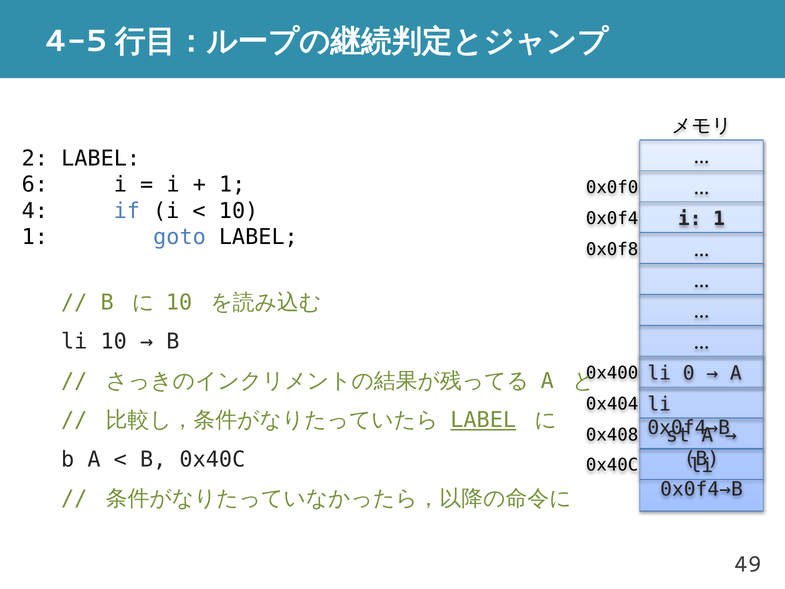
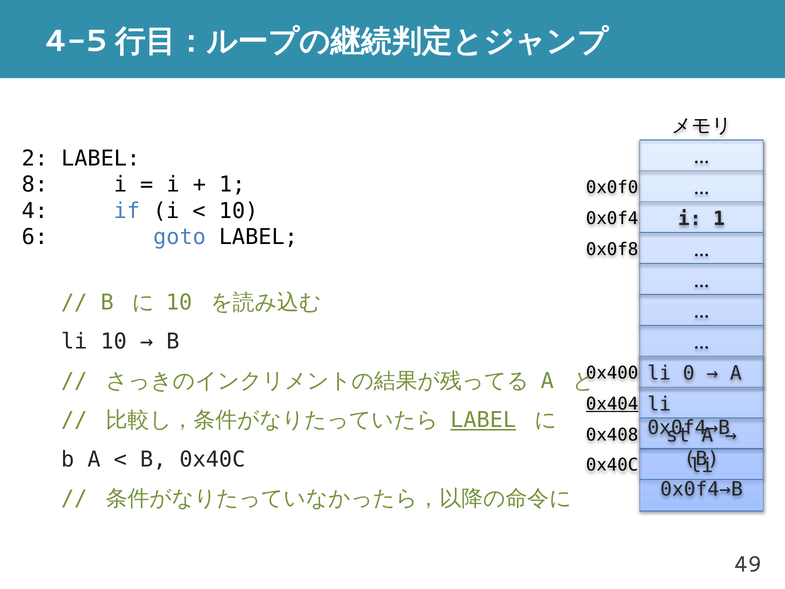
6: 6 -> 8 (35, 185)
1: 1 -> 6 (35, 237)
0x404 underline: none -> present (612, 404)
